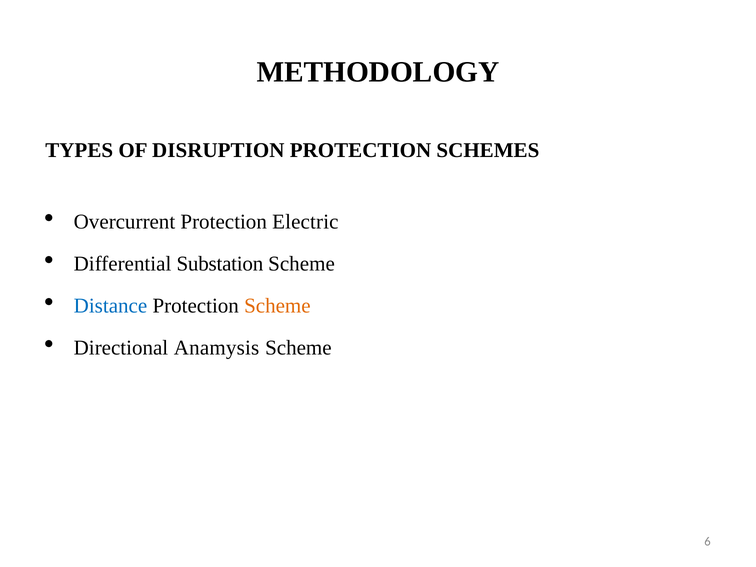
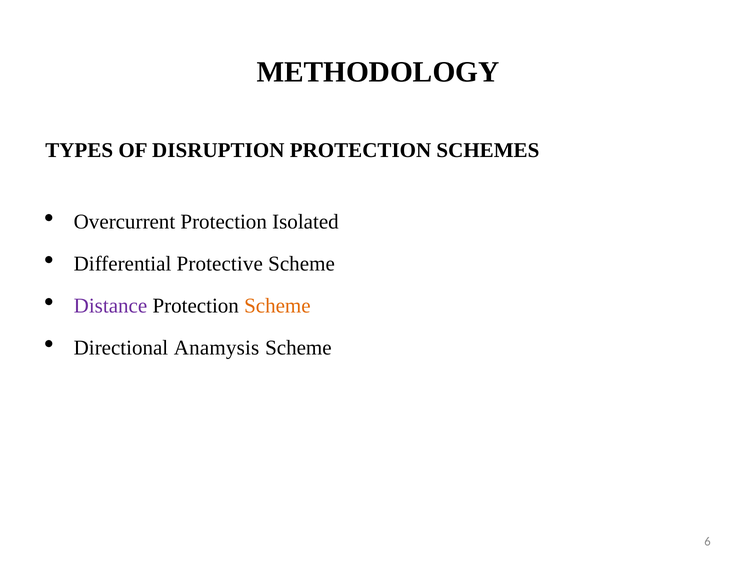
Electric: Electric -> Isolated (305, 222)
Substation: Substation -> Protective (220, 264)
Distance colour: blue -> purple (110, 306)
